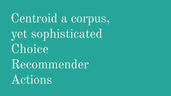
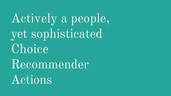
Centroid: Centroid -> Actively (34, 18)
corpus: corpus -> people (90, 18)
